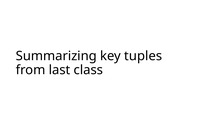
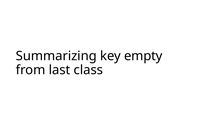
tuples: tuples -> empty (143, 56)
